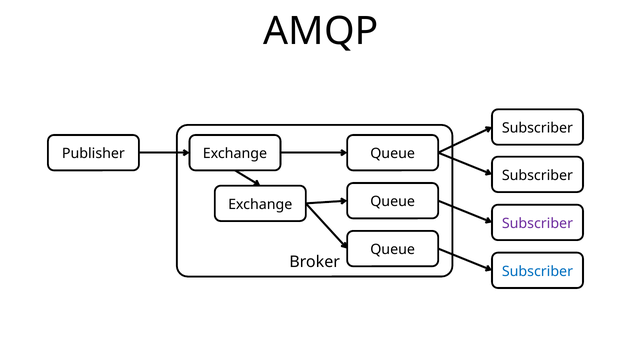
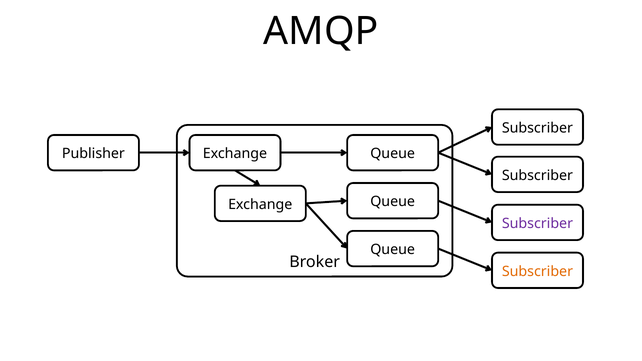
Subscriber colour: blue -> orange (537, 271)
